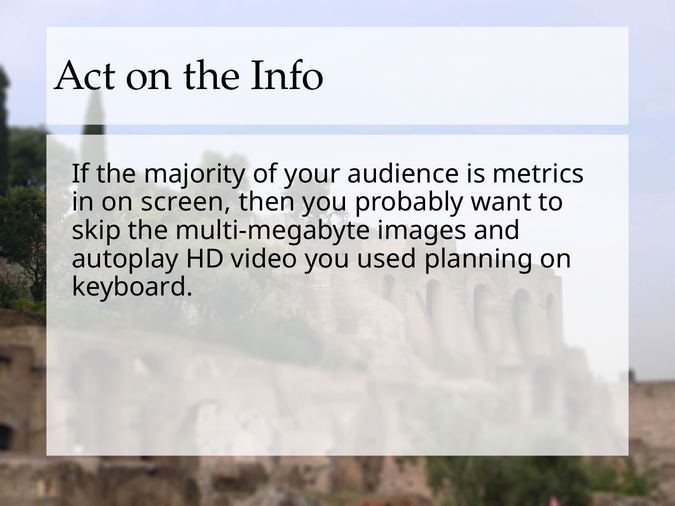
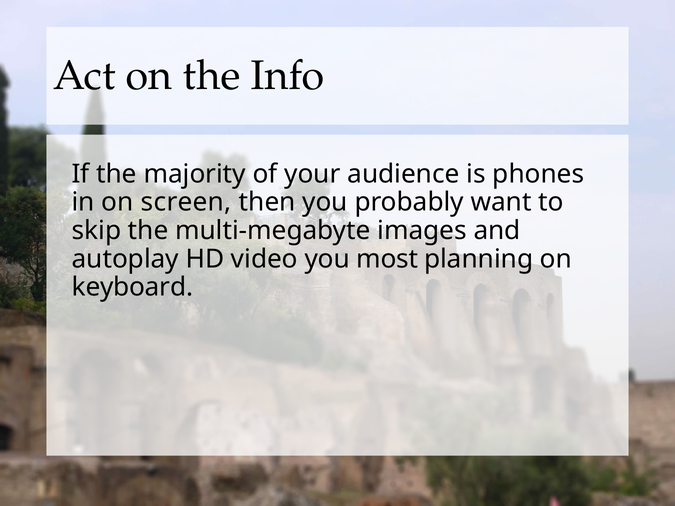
metrics: metrics -> phones (538, 174)
used: used -> most (387, 259)
